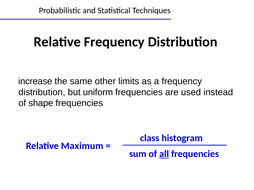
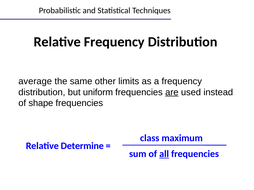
increase: increase -> average (35, 81)
are underline: none -> present (172, 92)
histogram: histogram -> maximum (182, 138)
Maximum: Maximum -> Determine (82, 146)
